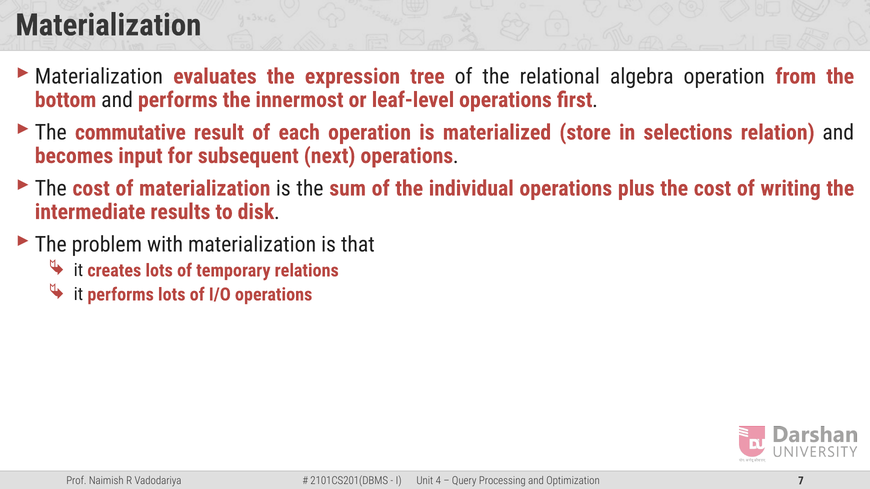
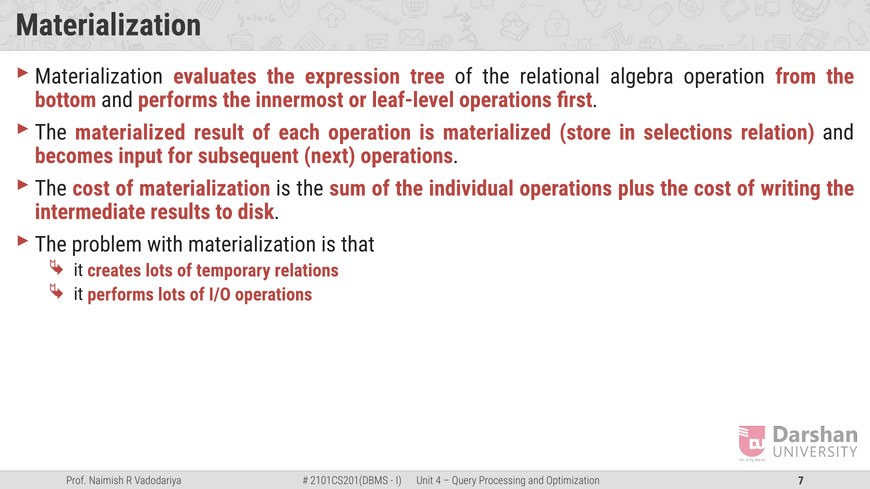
The commutative: commutative -> materialized (130, 133)
